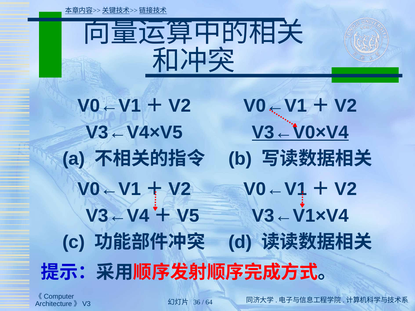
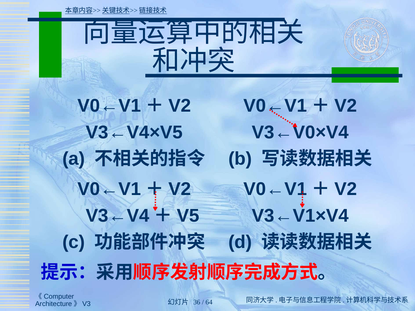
V3←V0×V4 underline: present -> none (300, 132)
